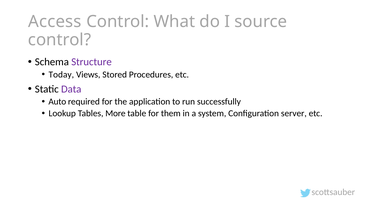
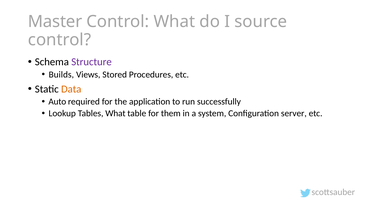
Access: Access -> Master (55, 22)
Today: Today -> Builds (61, 75)
Data colour: purple -> orange (71, 89)
Tables More: More -> What (115, 114)
